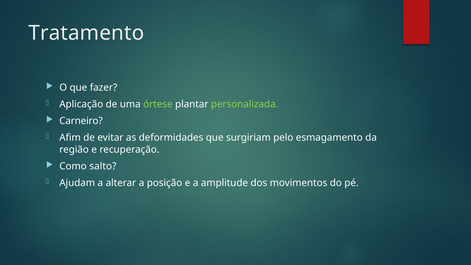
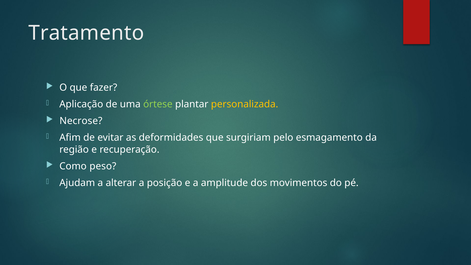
personalizada colour: light green -> yellow (245, 104)
Carneiro: Carneiro -> Necrose (81, 121)
salto: salto -> peso (103, 166)
